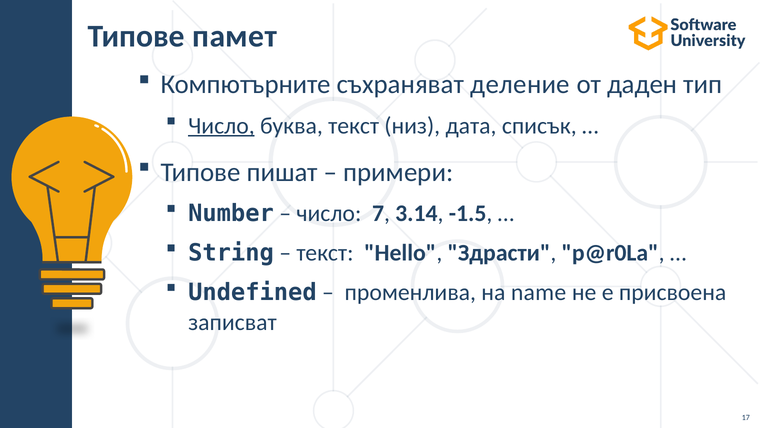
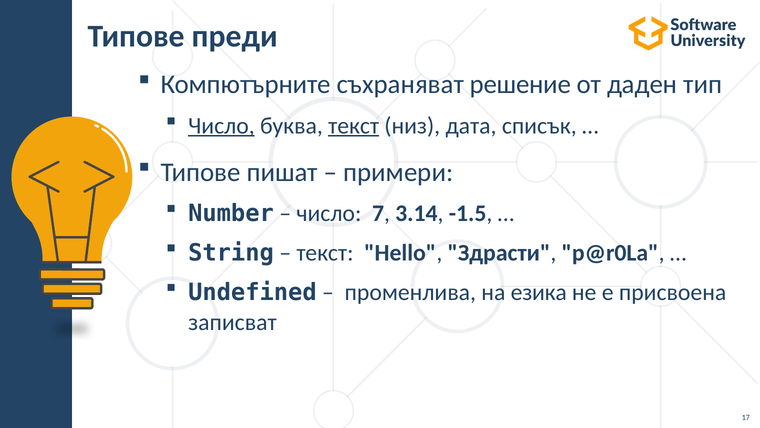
памет: памет -> преди (235, 36)
деление: деление -> решение (520, 84)
текст underline: none -> present (354, 126)
name: name -> езика (539, 292)
